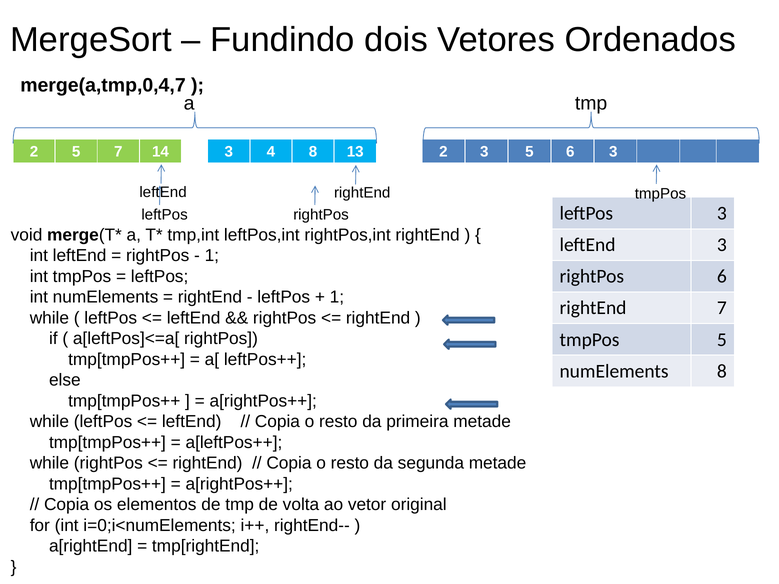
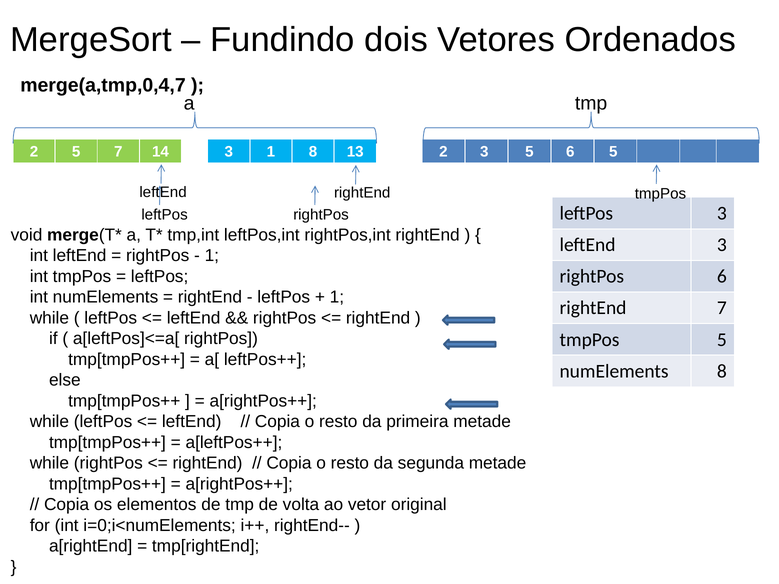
3 4: 4 -> 1 (271, 152)
6 3: 3 -> 5 (613, 152)
